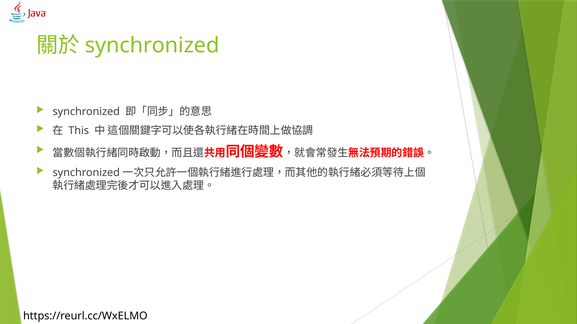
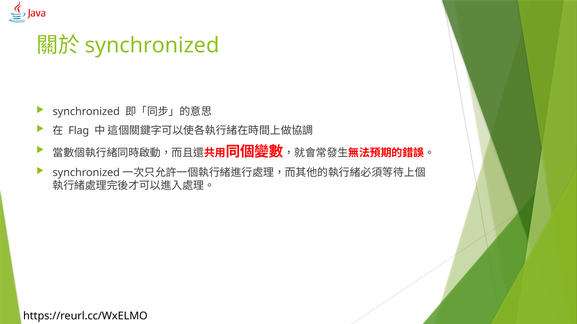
This: This -> Flag (79, 131)
